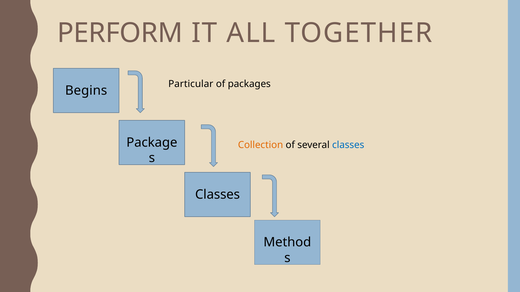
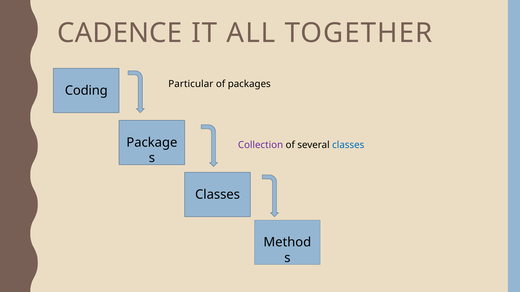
PERFORM: PERFORM -> CADENCE (120, 33)
Begins: Begins -> Coding (86, 91)
Collection colour: orange -> purple (261, 145)
